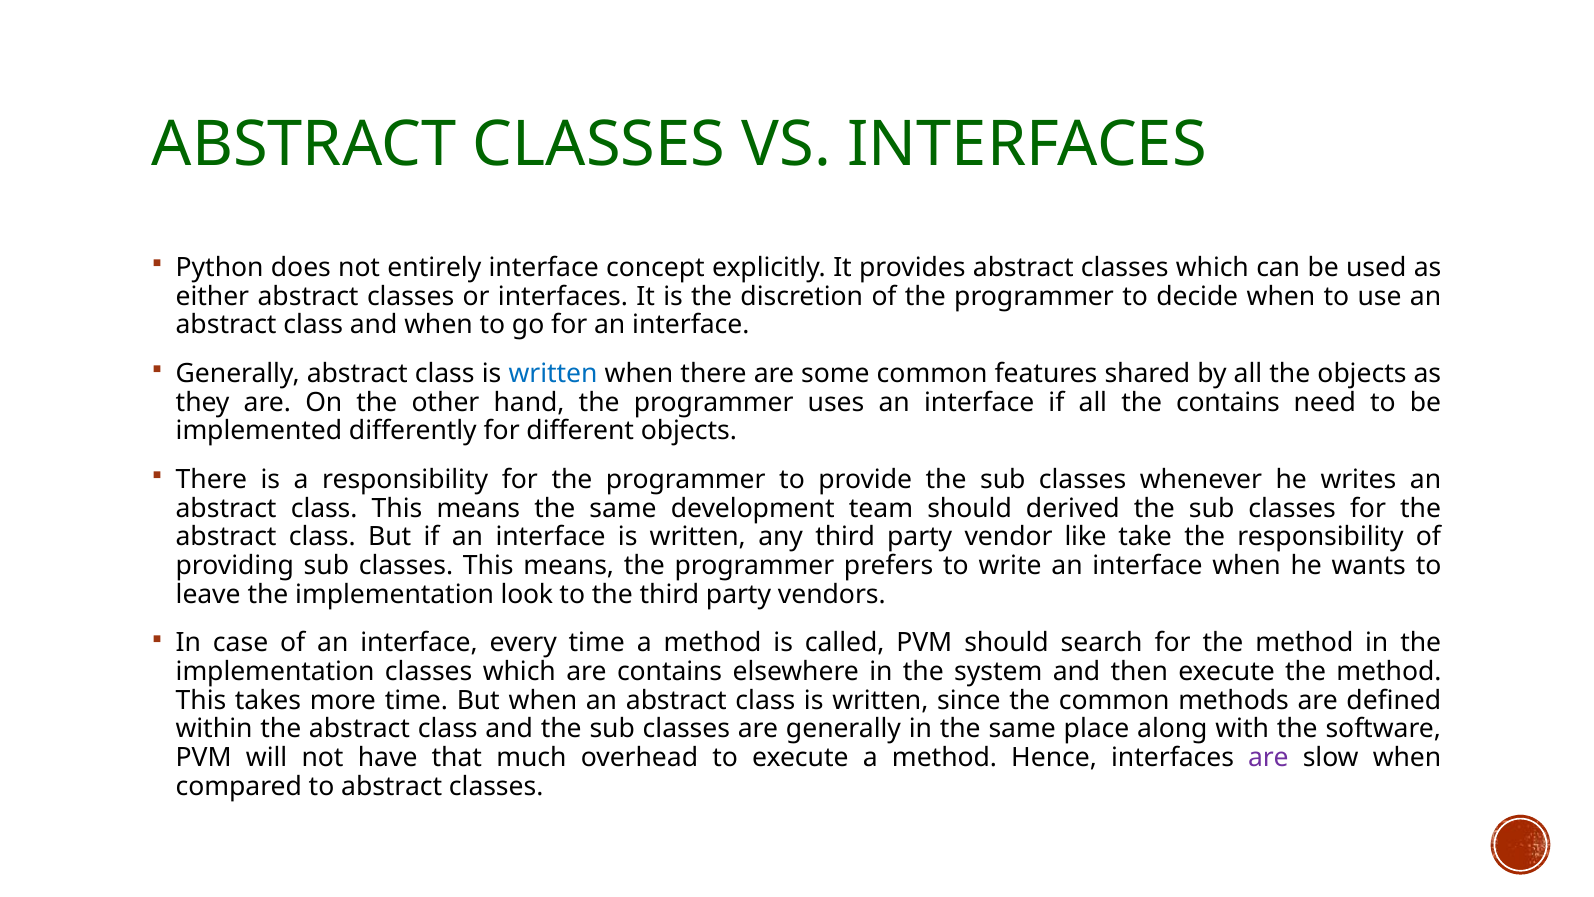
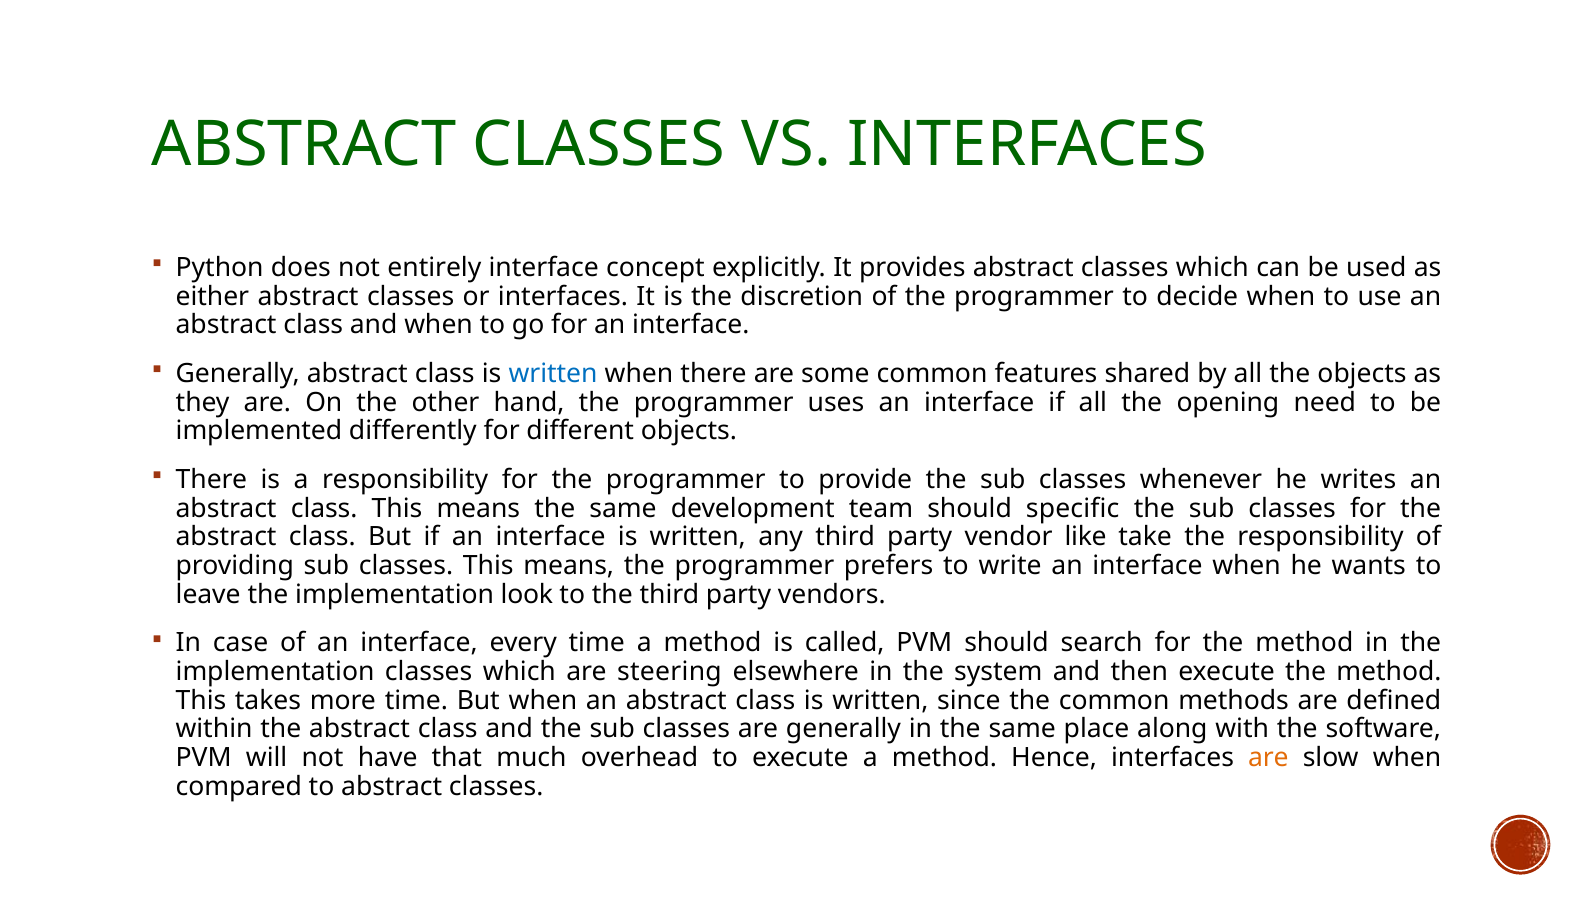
the contains: contains -> opening (1228, 402)
derived: derived -> specific (1073, 508)
are contains: contains -> steering (669, 671)
are colour: purple -> orange (1268, 757)
